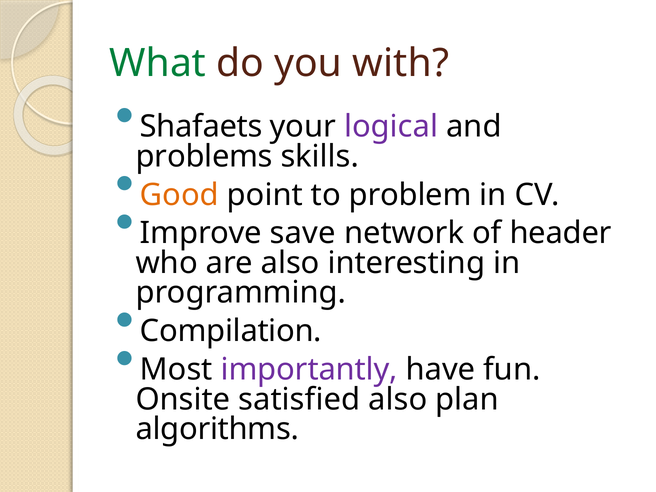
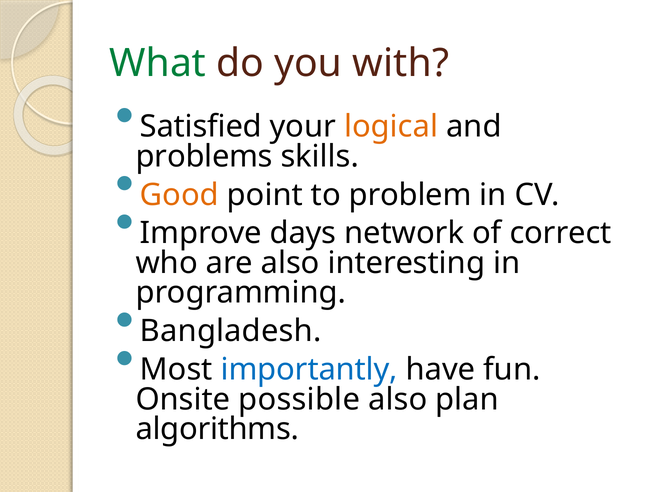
Shafaets: Shafaets -> Satisfied (201, 127)
logical colour: purple -> orange (391, 127)
save: save -> days (303, 233)
header: header -> correct (561, 233)
Compilation: Compilation -> Bangladesh (231, 331)
importantly colour: purple -> blue (309, 370)
satisfied: satisfied -> possible (299, 399)
